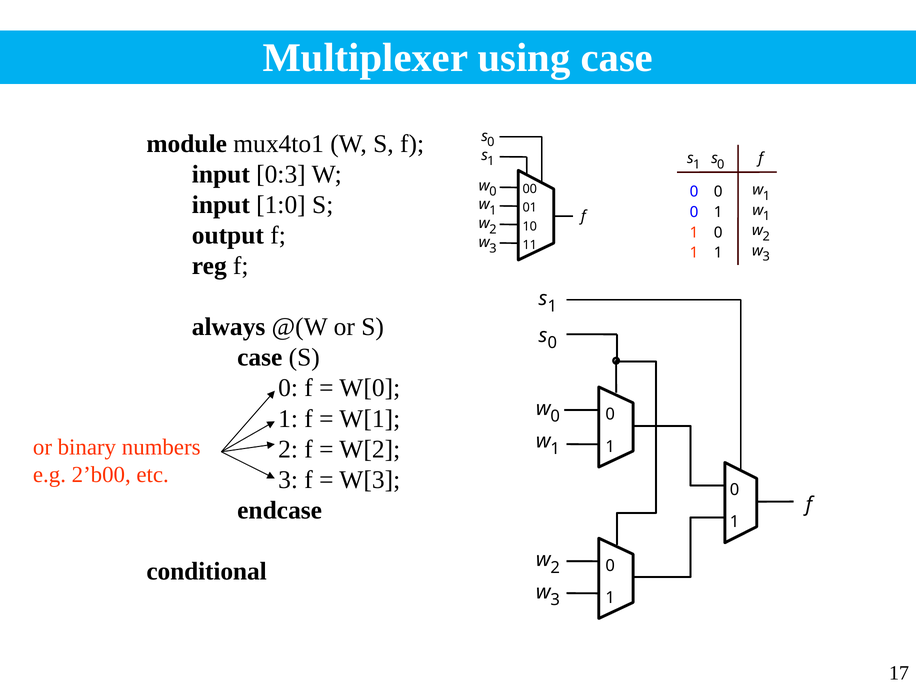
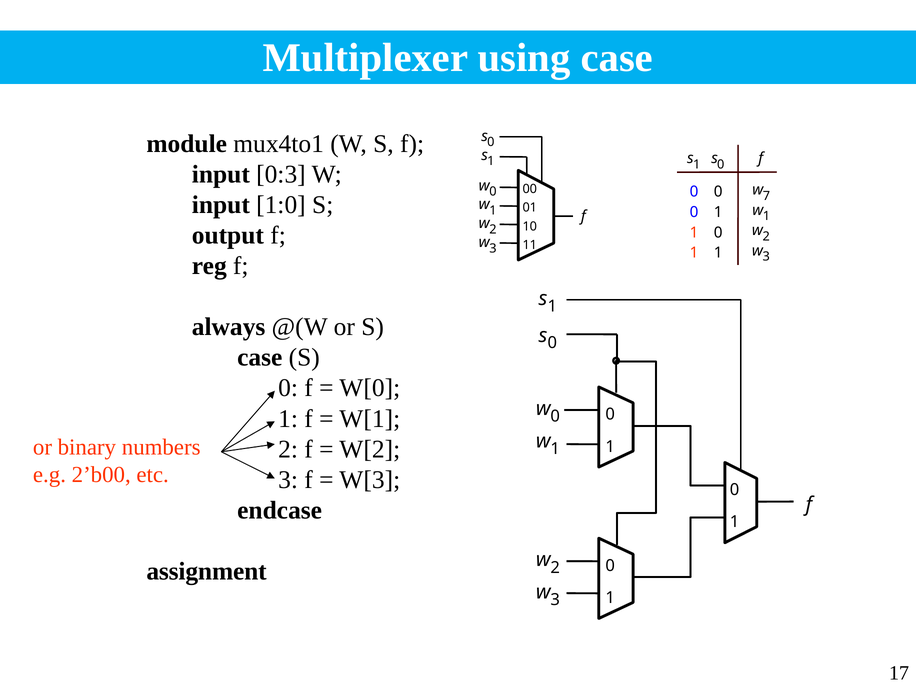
1: 1 -> 7 (766, 196)
conditional: conditional -> assignment (207, 571)
